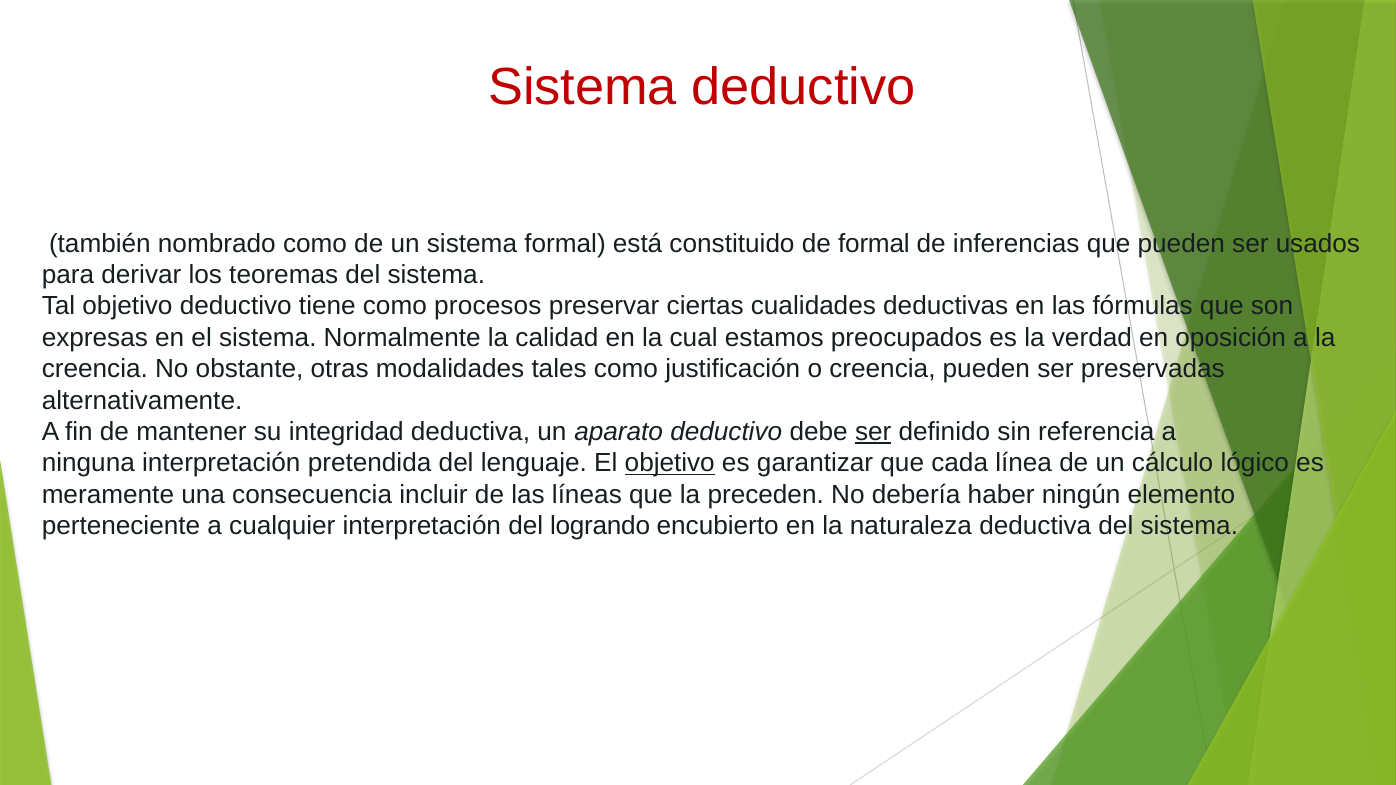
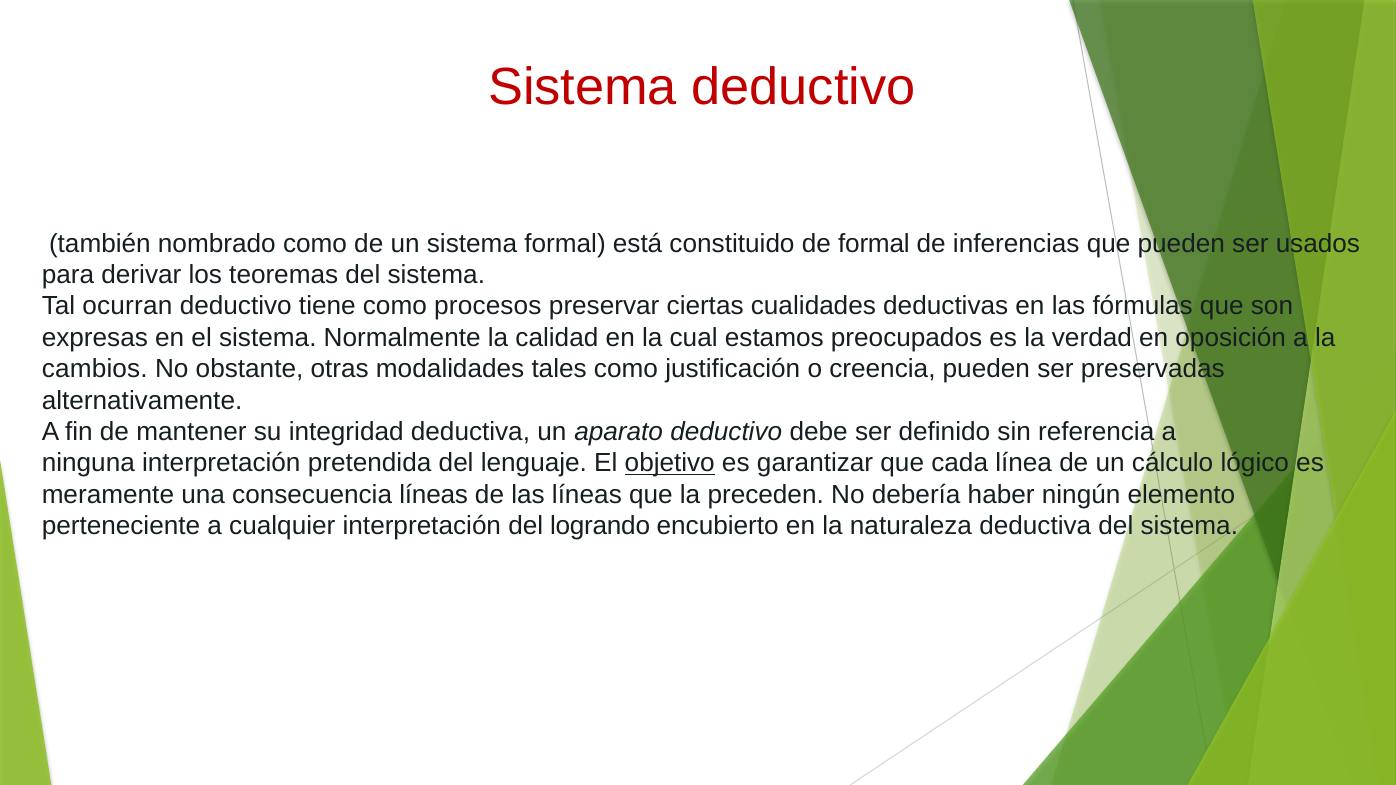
Tal objetivo: objetivo -> ocurran (127, 306)
creencia: creencia -> cambios (95, 369)
ser underline: present -> none (873, 432)
consecuencia incluir: incluir -> líneas (434, 495)
